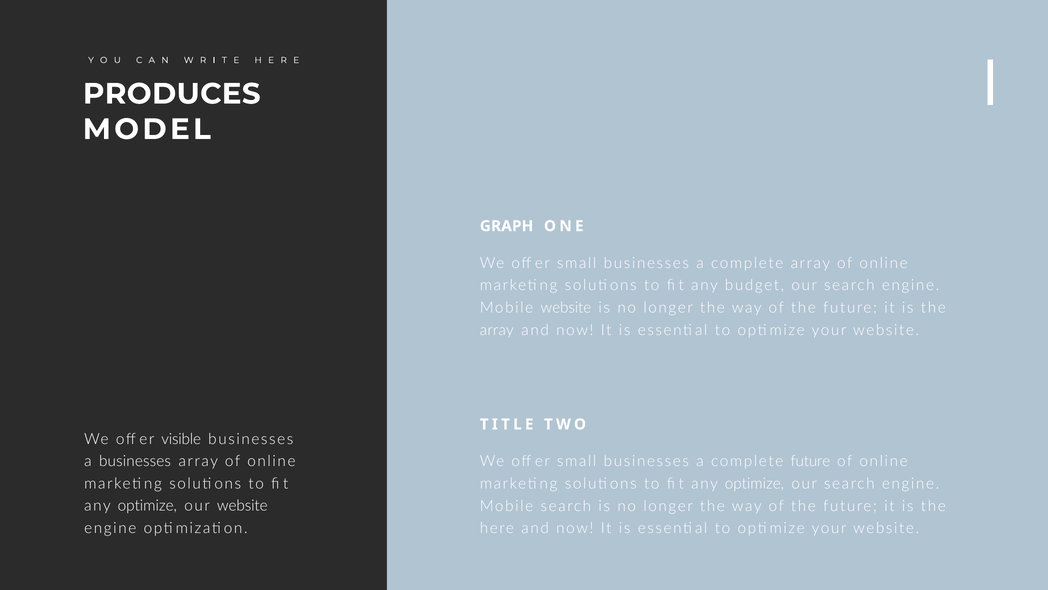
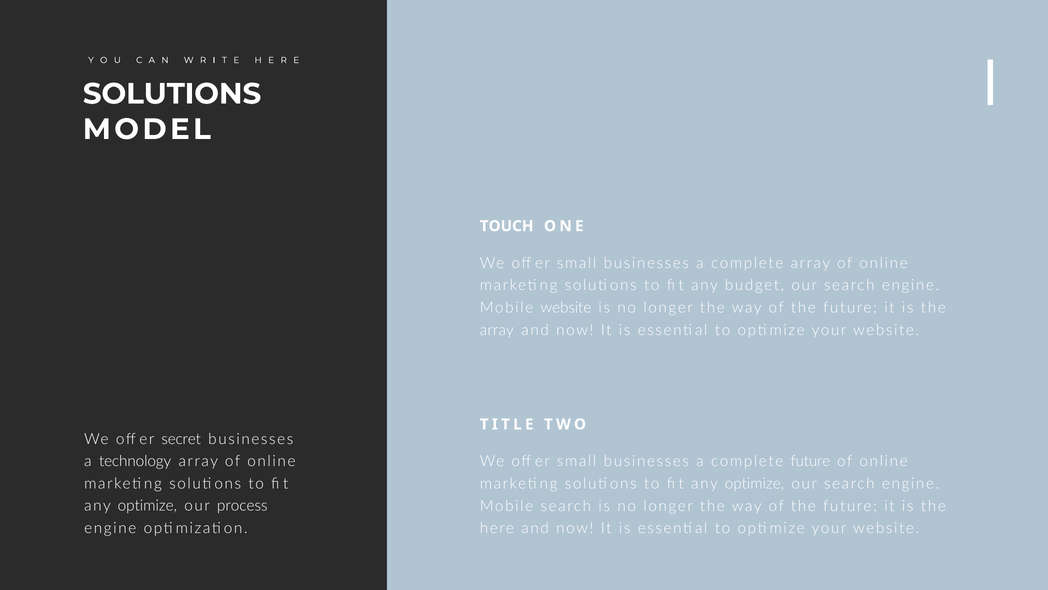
PRODUCES: PRODUCES -> SOLUTIONS (172, 94)
GRAPH: GRAPH -> TOUCH (507, 226)
visible: visible -> secret (181, 439)
a businesses: businesses -> technology (135, 461)
our website: website -> process (242, 506)
